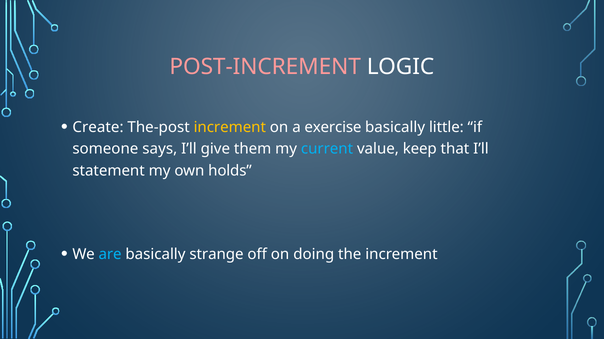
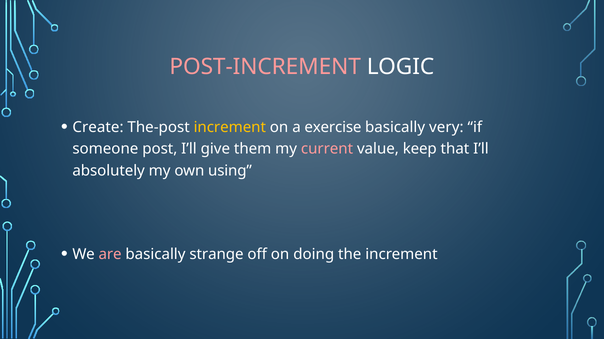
little: little -> very (446, 127)
says: says -> post (160, 149)
current colour: light blue -> pink (327, 149)
statement: statement -> absolutely (109, 171)
holds: holds -> using (230, 171)
are colour: light blue -> pink (110, 255)
